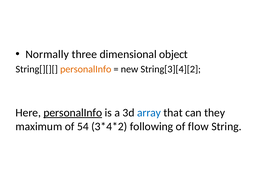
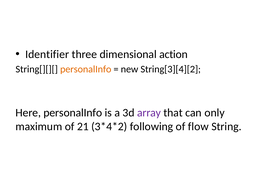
Normally: Normally -> Identifier (47, 54)
object: object -> action (173, 54)
personalInfo underline: present -> none (73, 113)
array colour: blue -> purple (149, 113)
they: they -> only (215, 113)
54: 54 -> 21 (83, 127)
